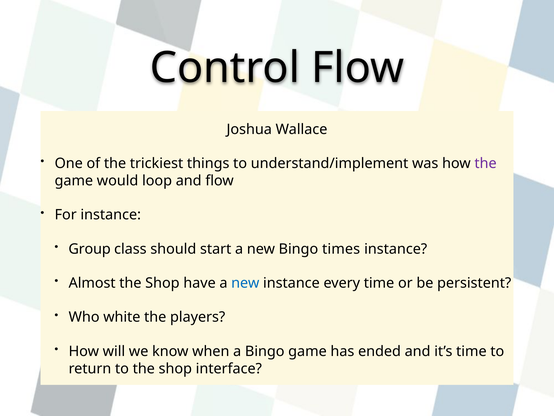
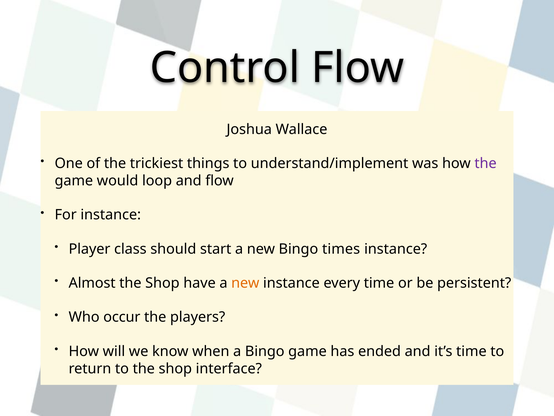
Group: Group -> Player (89, 249)
new colour: blue -> orange (245, 283)
white: white -> occur (122, 317)
